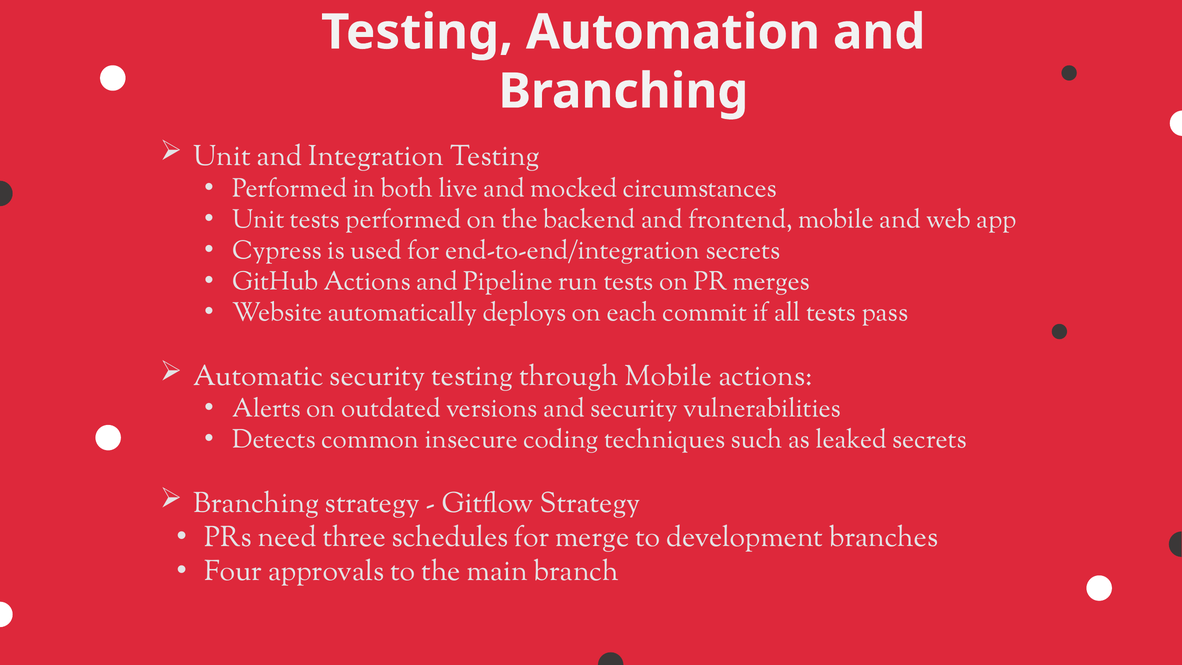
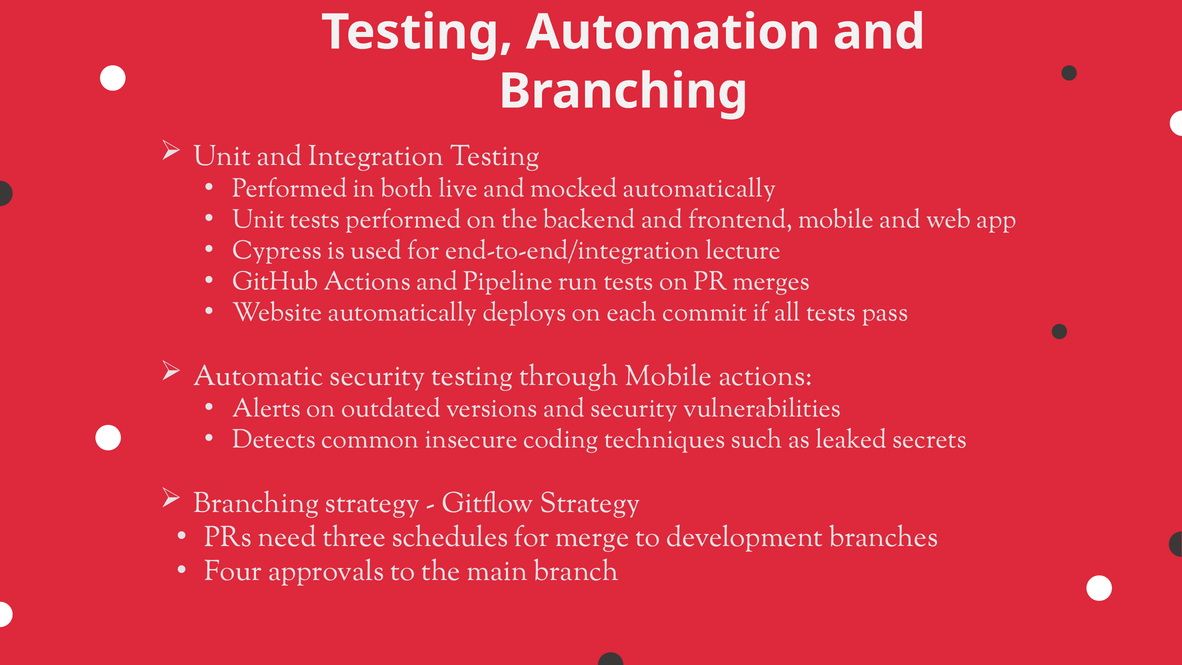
mocked circumstances: circumstances -> automatically (699, 188)
end-to-end/integration secrets: secrets -> lecture (743, 250)
